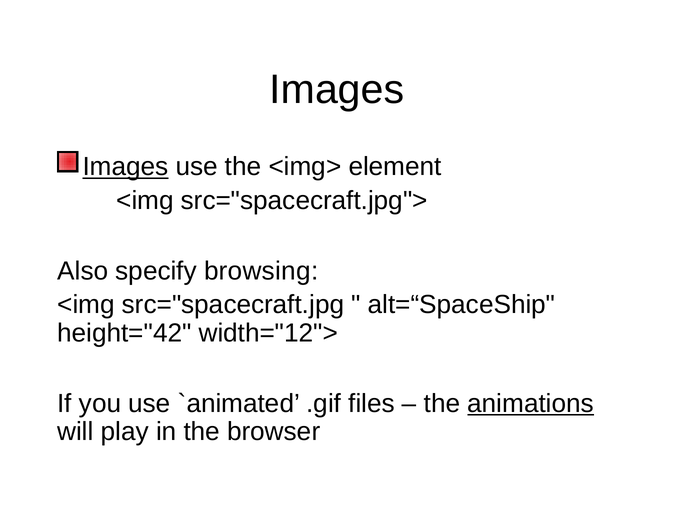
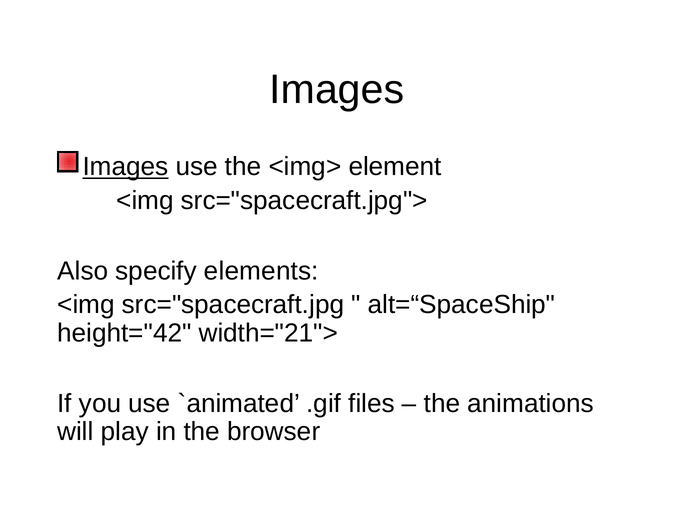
browsing: browsing -> elements (261, 271)
width="12">: width="12"> -> width="21"> (268, 333)
animations underline: present -> none (531, 404)
